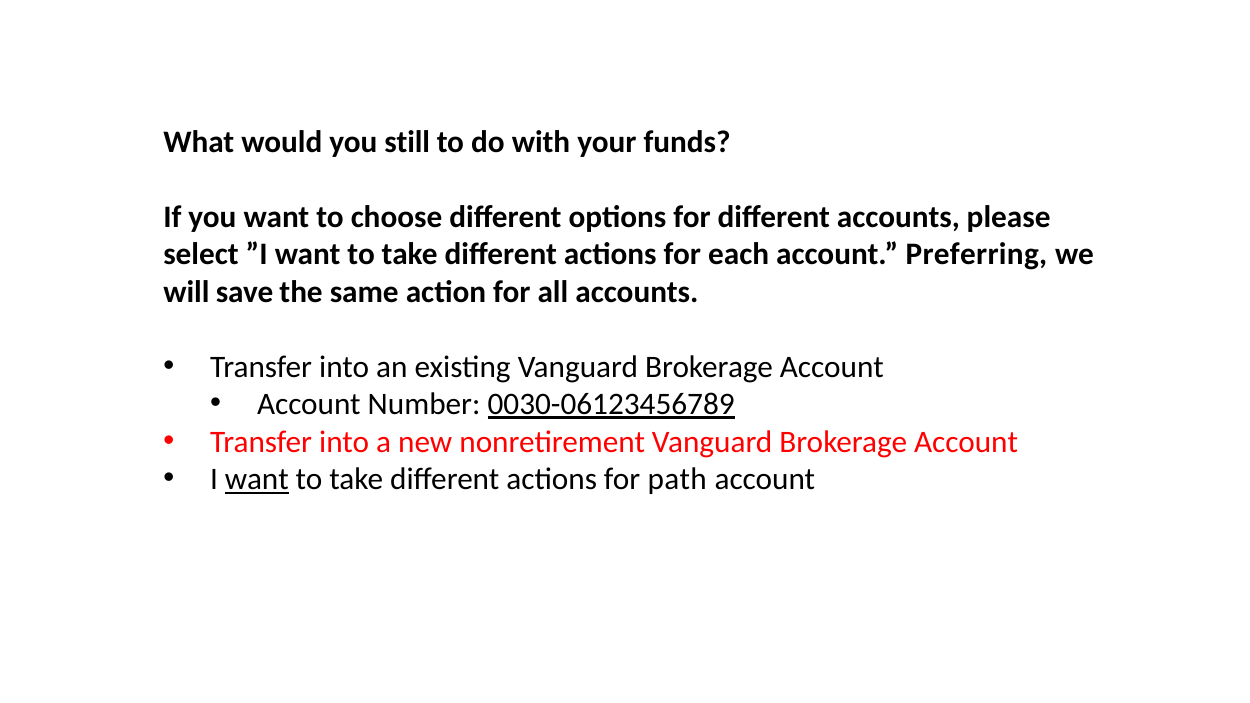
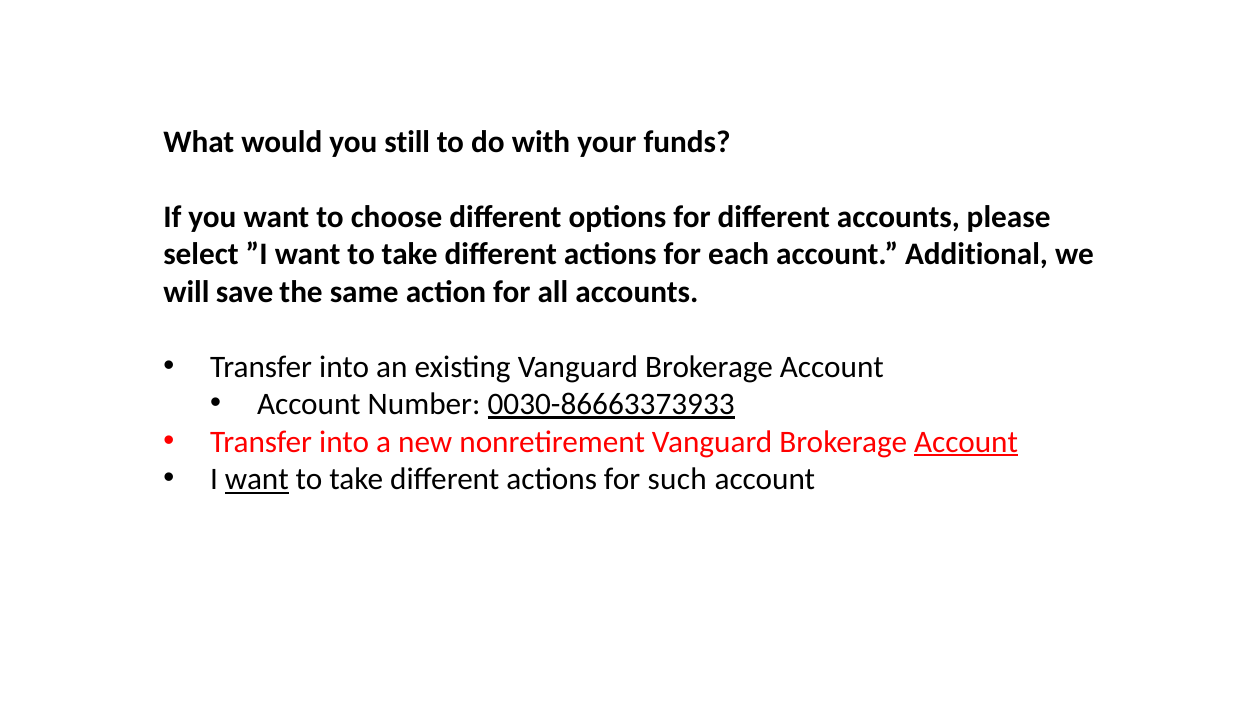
Preferring: Preferring -> Additional (977, 254)
0030-06123456789: 0030-06123456789 -> 0030-86663373933 (611, 404)
Account underline: none -> present (966, 442)
path: path -> such (677, 479)
